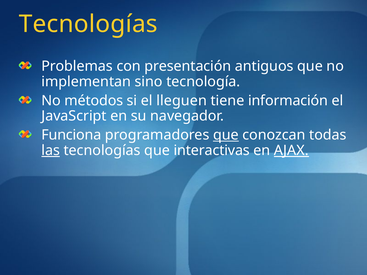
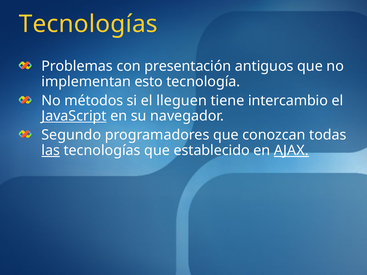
sino: sino -> esto (149, 82)
información: información -> intercambio (288, 101)
JavaScript underline: none -> present (74, 116)
Funciona: Funciona -> Segundo (71, 135)
que underline: present -> none (226, 135)
interactivas: interactivas -> establecido (212, 151)
